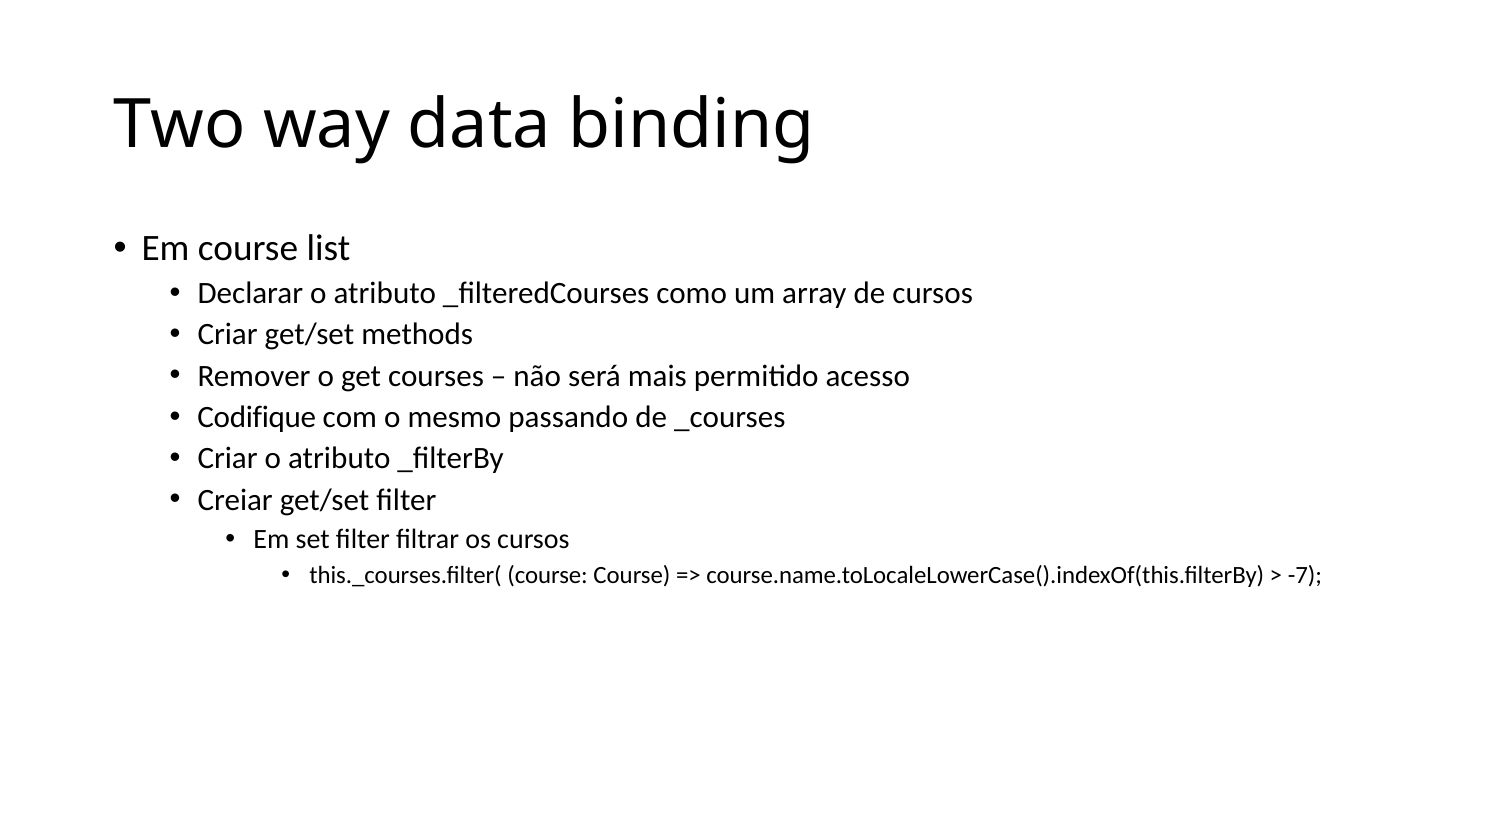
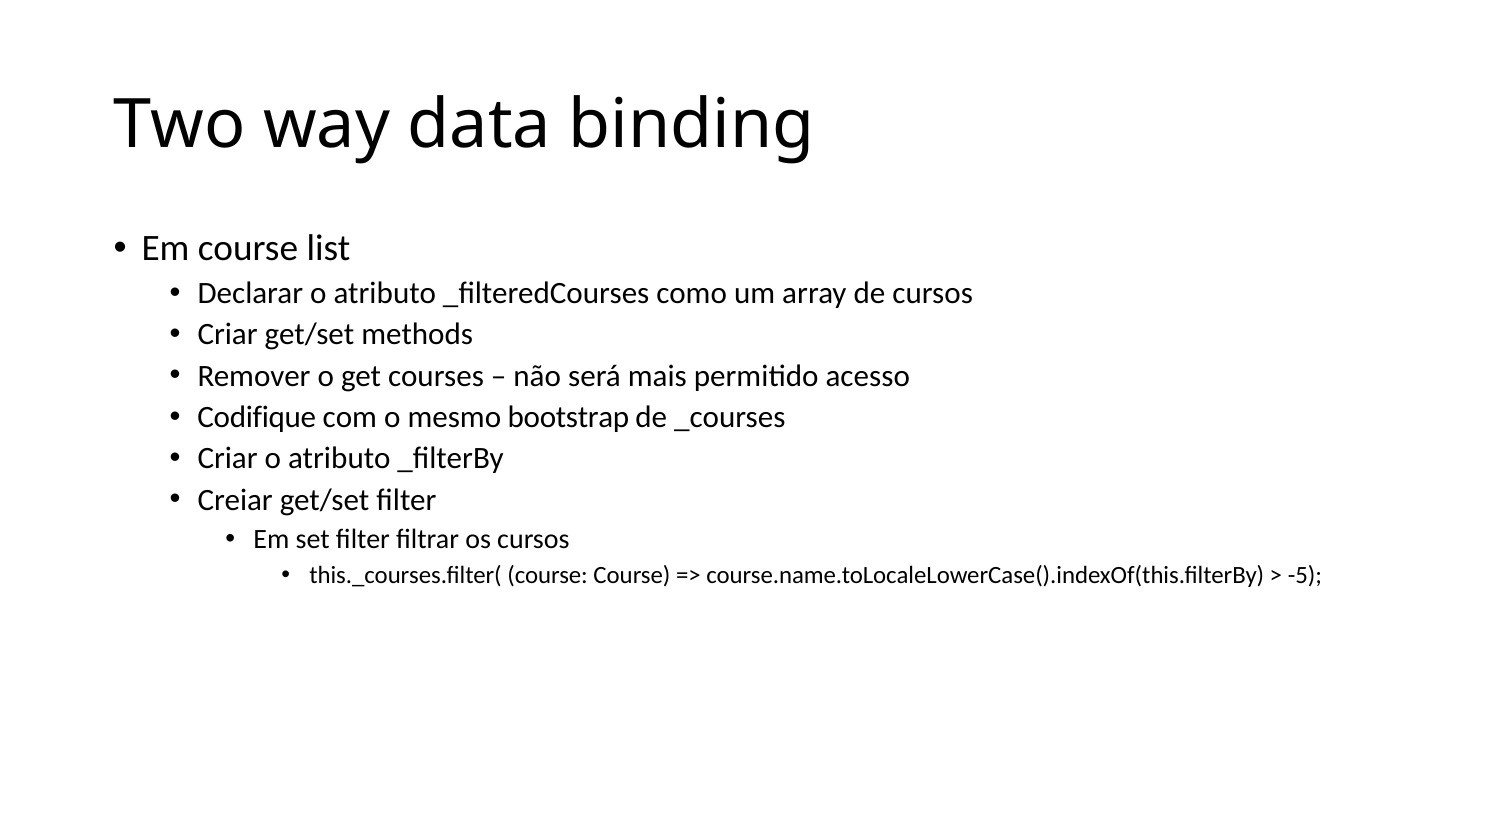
passando: passando -> bootstrap (568, 417)
-7: -7 -> -5 (1305, 576)
